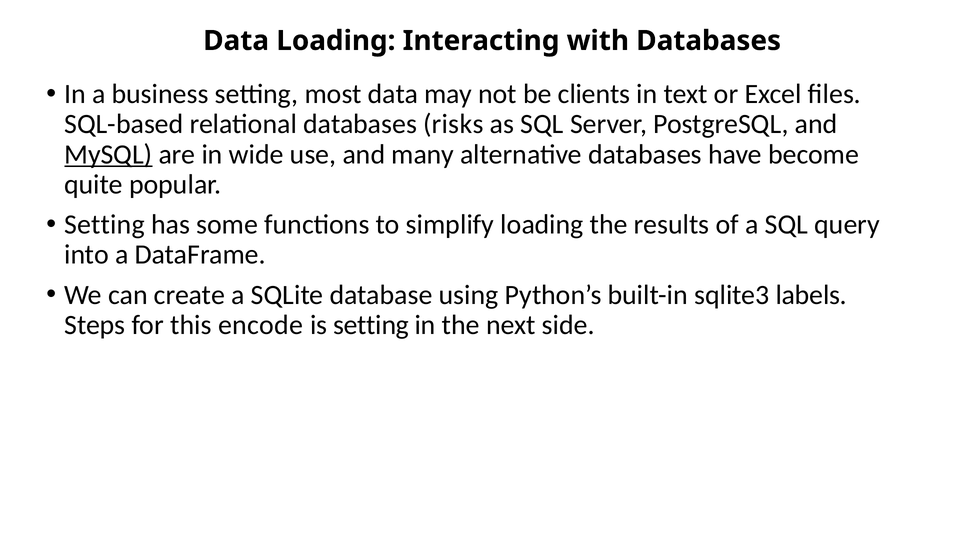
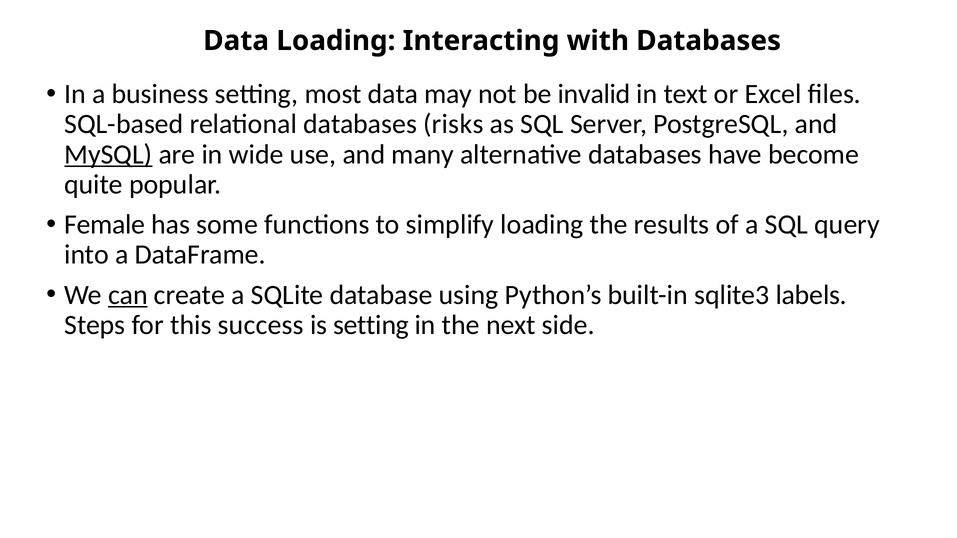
clients: clients -> invalid (594, 94)
Setting: Setting -> Female (105, 225)
can underline: none -> present (128, 295)
encode: encode -> success (261, 325)
